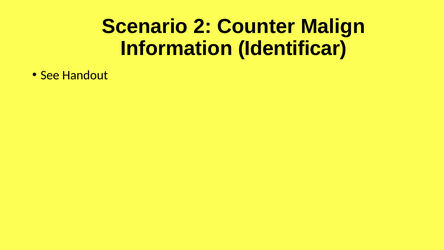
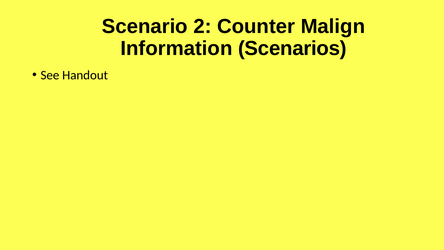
Identificar: Identificar -> Scenarios (292, 48)
